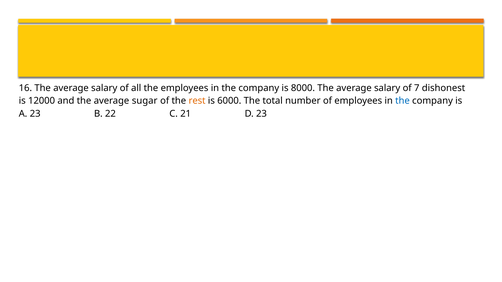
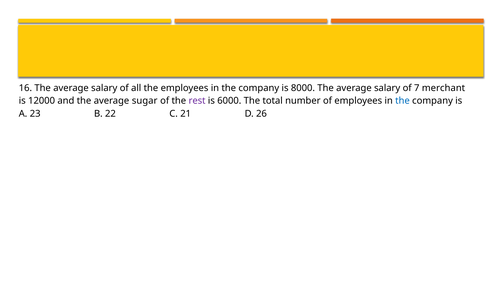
dishonest: dishonest -> merchant (443, 88)
rest colour: orange -> purple (197, 101)
D 23: 23 -> 26 (261, 114)
